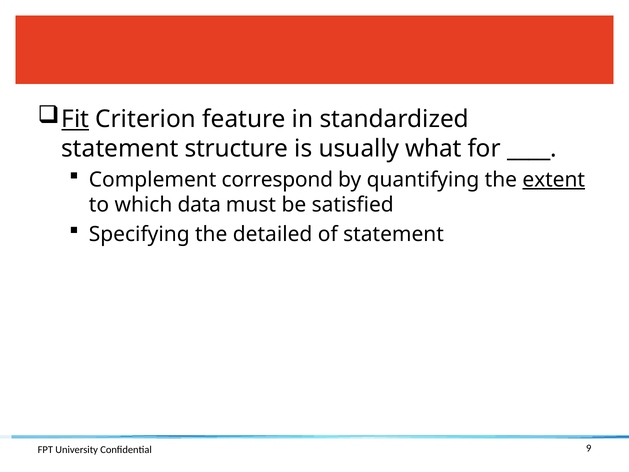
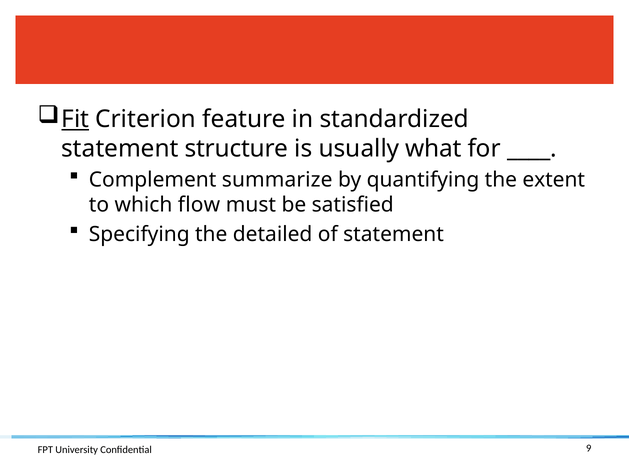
correspond: correspond -> summarize (277, 180)
extent underline: present -> none (554, 180)
data: data -> flow (199, 205)
